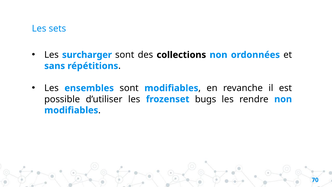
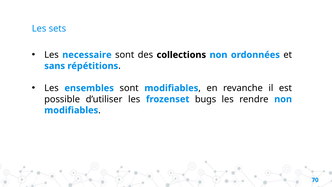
surcharger: surcharger -> necessaire (87, 55)
